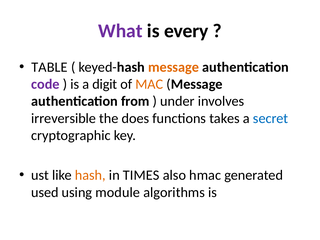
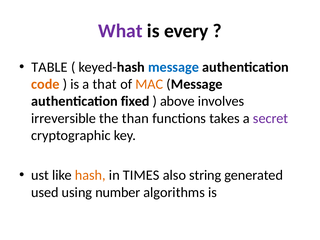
message colour: orange -> blue (174, 67)
code colour: purple -> orange (45, 84)
digit: digit -> that (105, 84)
from: from -> fixed (135, 101)
under: under -> above (177, 101)
does: does -> than (135, 118)
secret colour: blue -> purple (271, 118)
hmac: hmac -> string (205, 175)
module: module -> number (118, 192)
